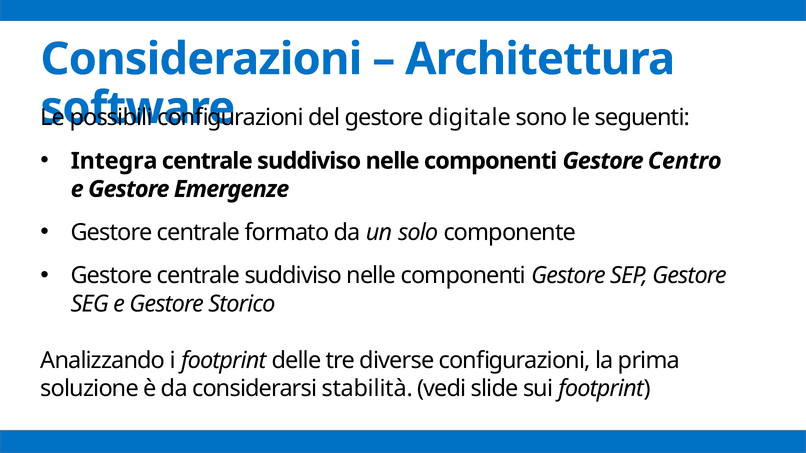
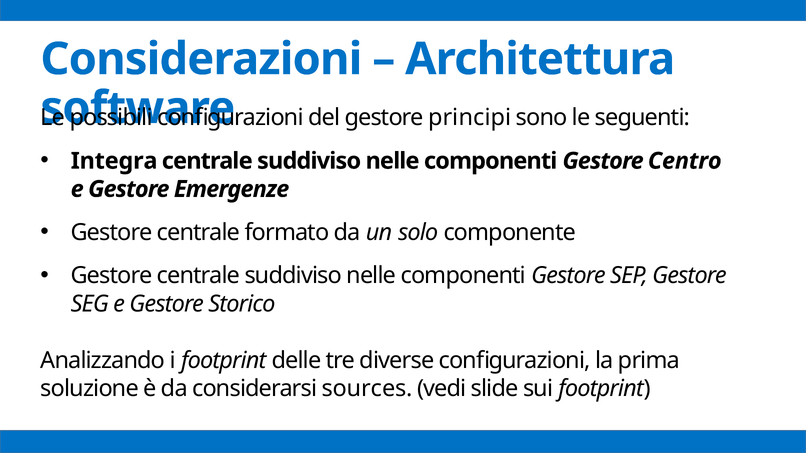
digitale: digitale -> principi (470, 118)
stabilità: stabilità -> sources (367, 389)
